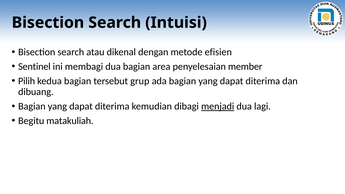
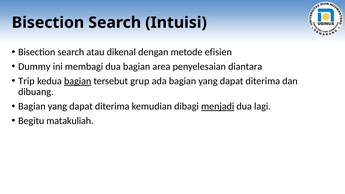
Sentinel: Sentinel -> Dummy (34, 67)
member: member -> diantara (245, 67)
Pilih: Pilih -> Trip (26, 81)
bagian underline: none -> present (78, 81)
